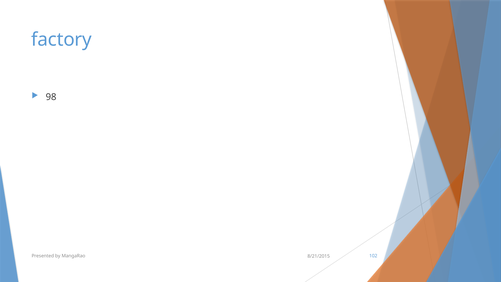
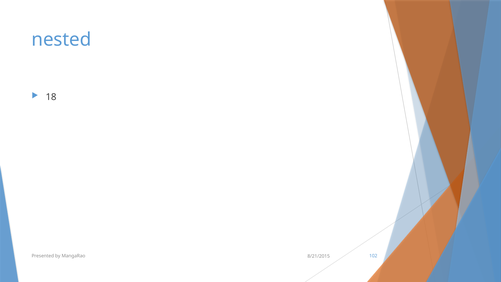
factory: factory -> nested (61, 40)
98: 98 -> 18 (51, 97)
